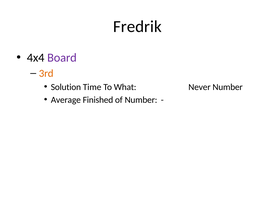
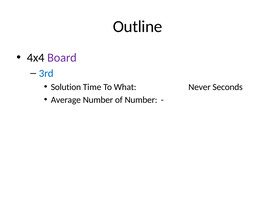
Fredrik: Fredrik -> Outline (138, 27)
3rd colour: orange -> blue (46, 73)
Never Number: Number -> Seconds (228, 87)
Average Finished: Finished -> Number (98, 100)
